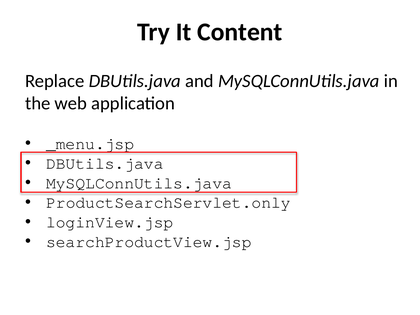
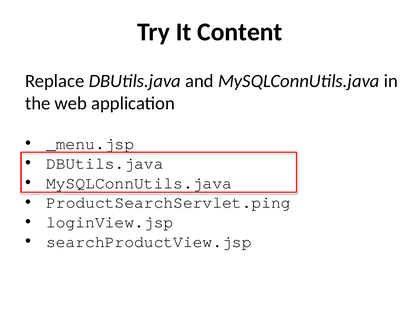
ProductSearchServlet.only: ProductSearchServlet.only -> ProductSearchServlet.ping (168, 203)
